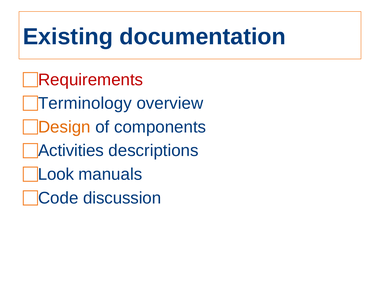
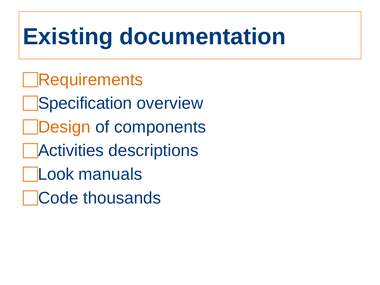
Requirements colour: red -> orange (91, 80)
Terminology: Terminology -> Specification (85, 103)
discussion: discussion -> thousands (122, 198)
